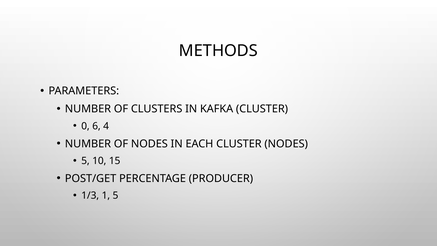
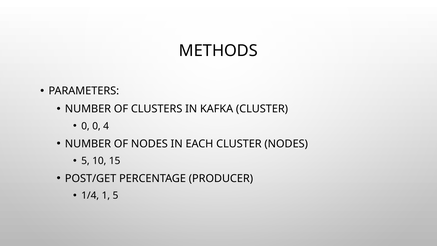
0 6: 6 -> 0 (96, 126)
1/3: 1/3 -> 1/4 (90, 195)
